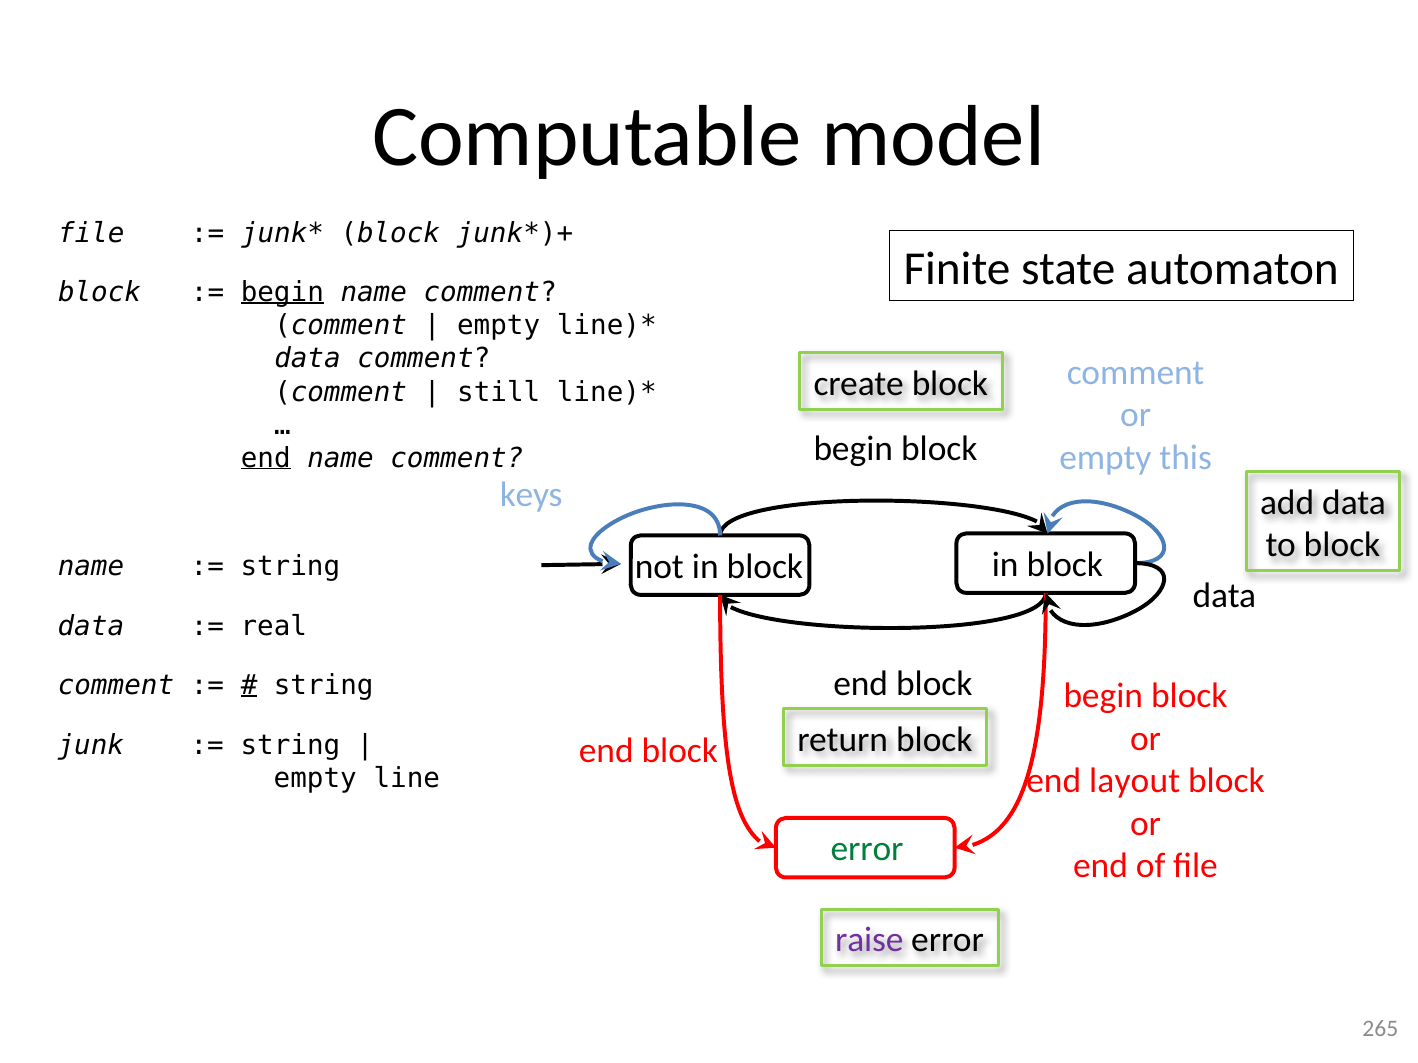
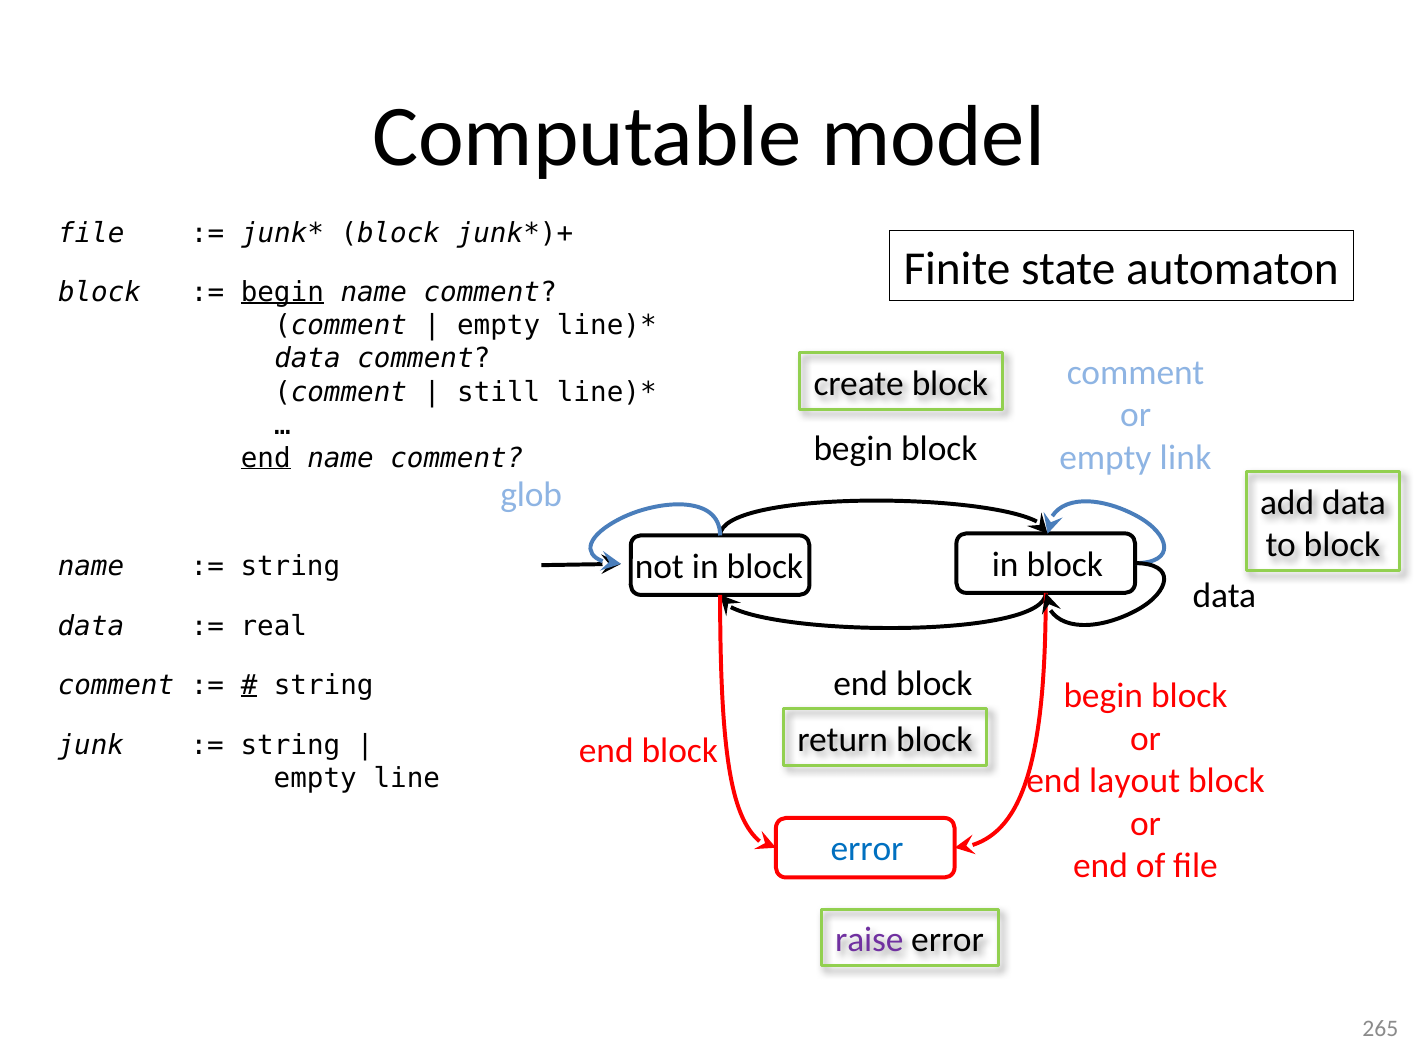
this: this -> link (1186, 458)
keys: keys -> glob (531, 495)
error colour: green -> blue (867, 849)
